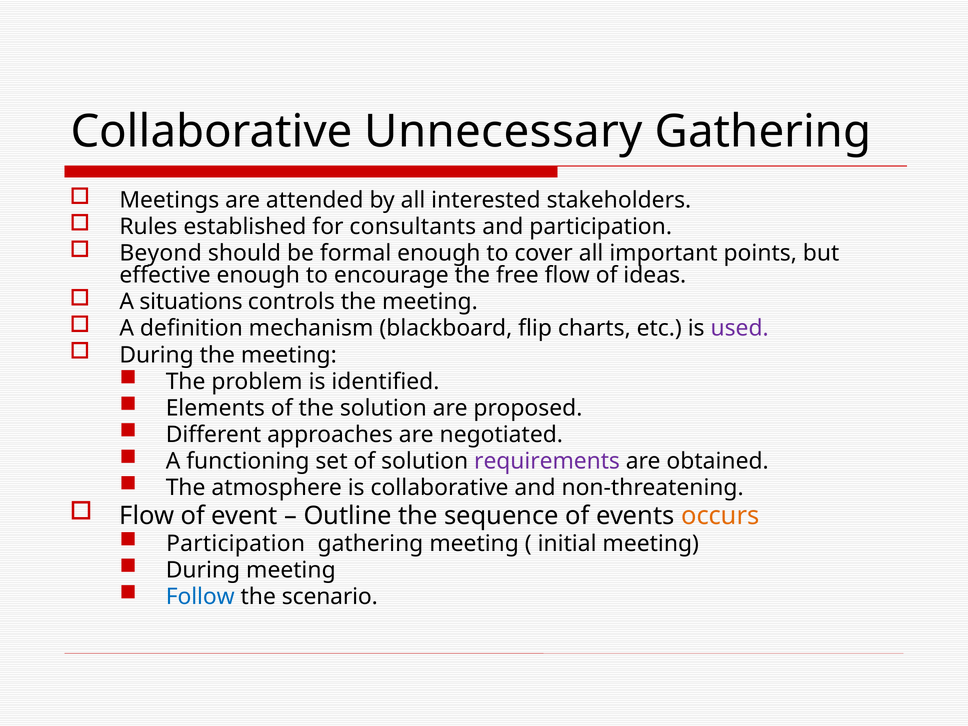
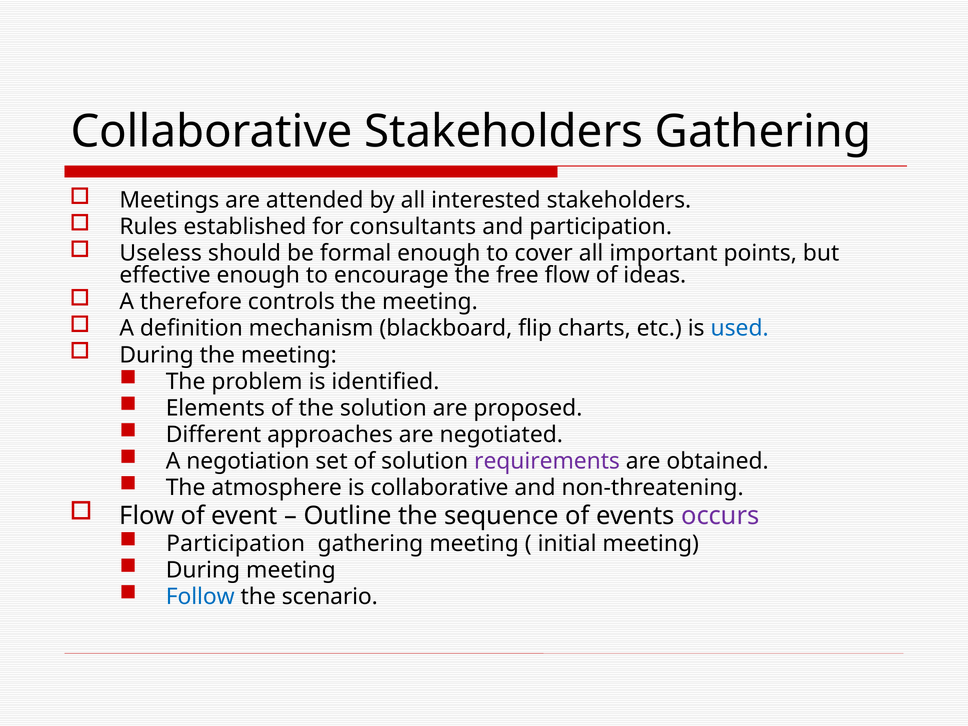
Collaborative Unnecessary: Unnecessary -> Stakeholders (504, 132)
Beyond: Beyond -> Useless (161, 253)
situations: situations -> therefore (191, 302)
used colour: purple -> blue (740, 328)
functioning: functioning -> negotiation (248, 461)
occurs colour: orange -> purple (720, 516)
